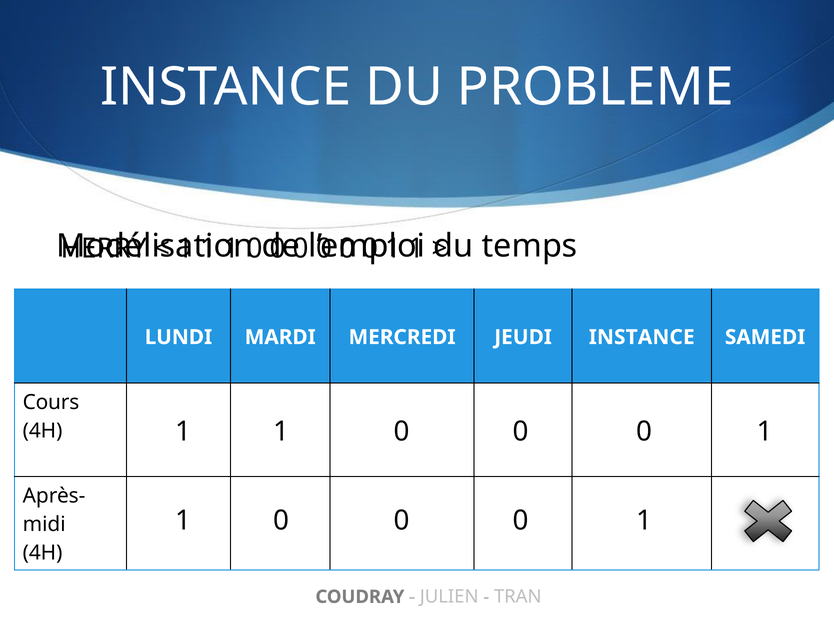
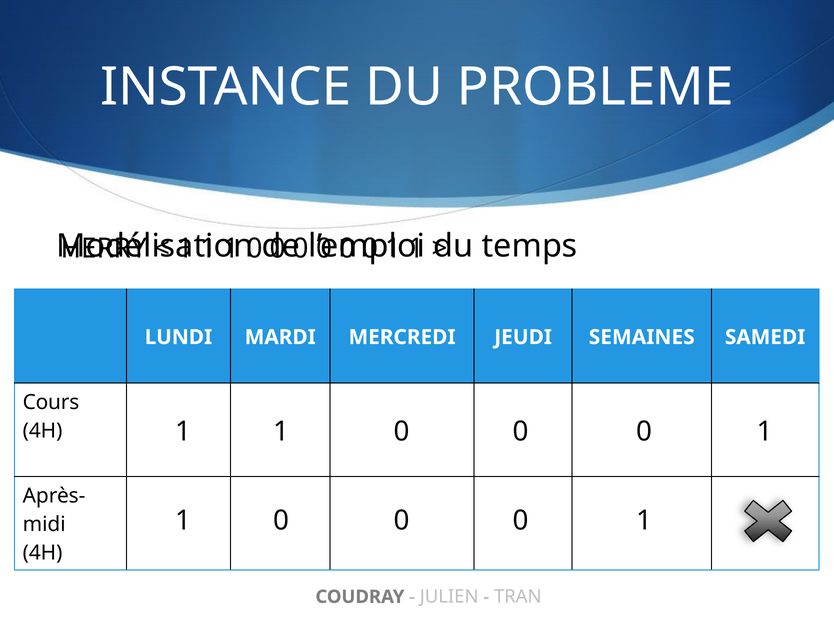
JEUDI INSTANCE: INSTANCE -> SEMAINES (642, 337)
